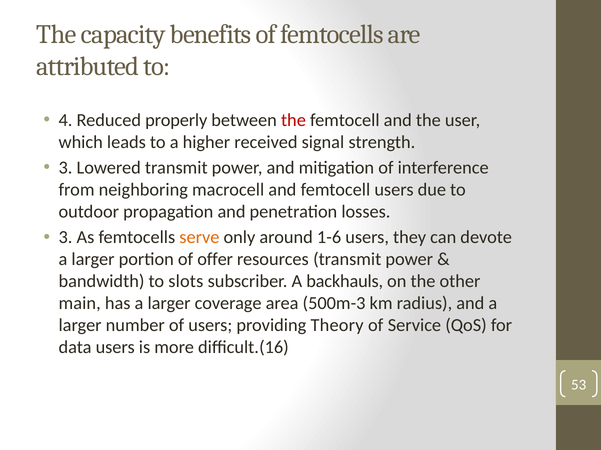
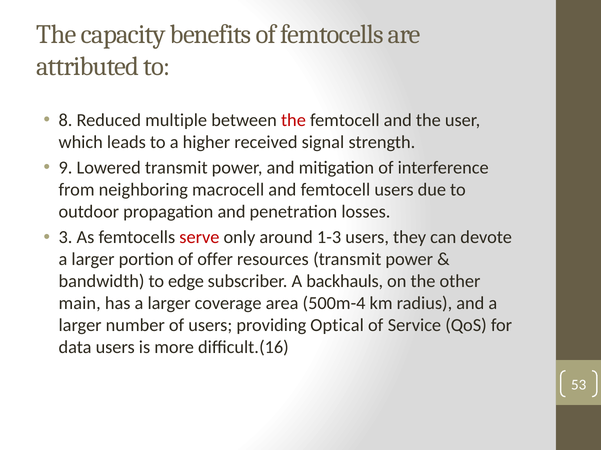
4: 4 -> 8 (66, 120)
properly: properly -> multiple (176, 120)
3: 3 -> 9 (66, 168)
serve colour: orange -> red (199, 238)
1-6: 1-6 -> 1-3 (329, 238)
slots: slots -> edge (186, 282)
500m-3: 500m-3 -> 500m-4 (334, 304)
Theory: Theory -> Optical (337, 326)
